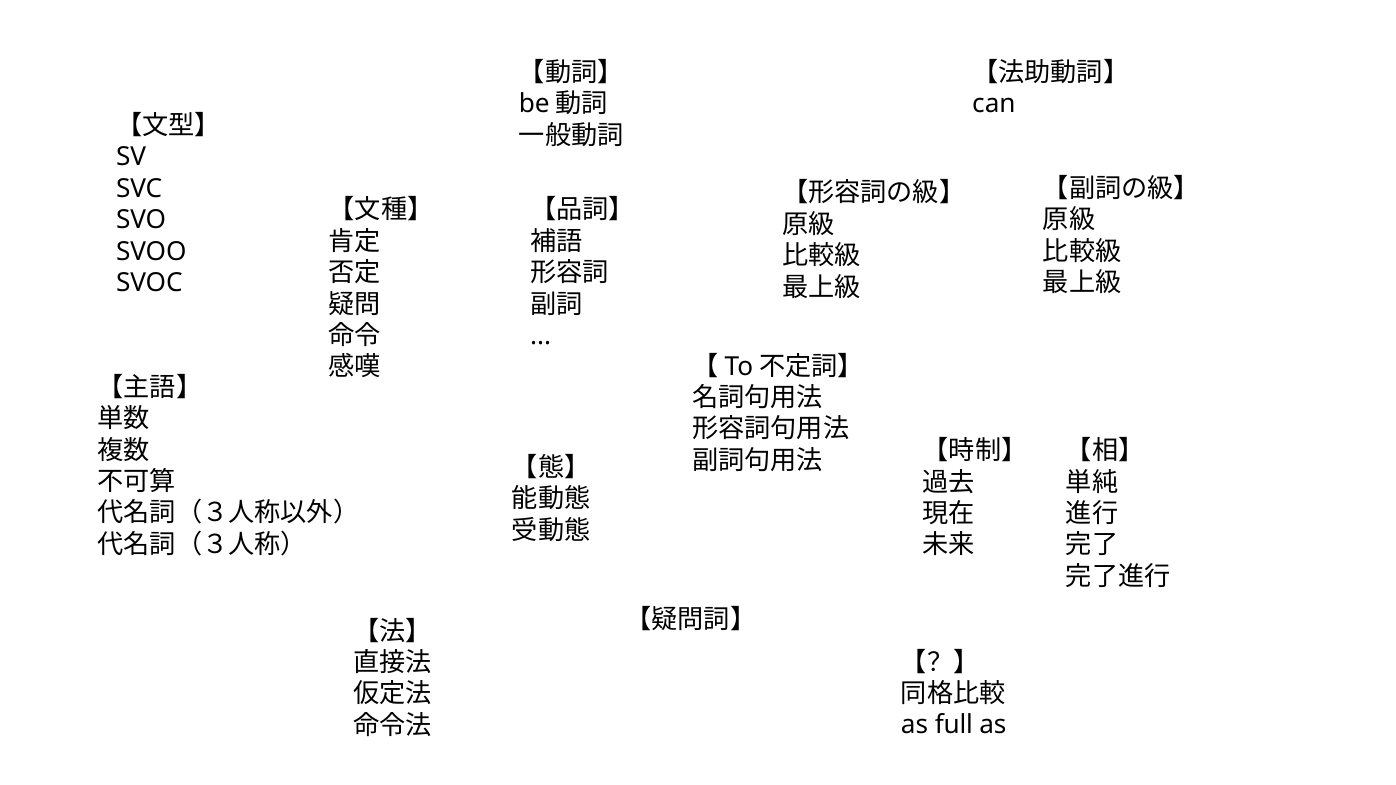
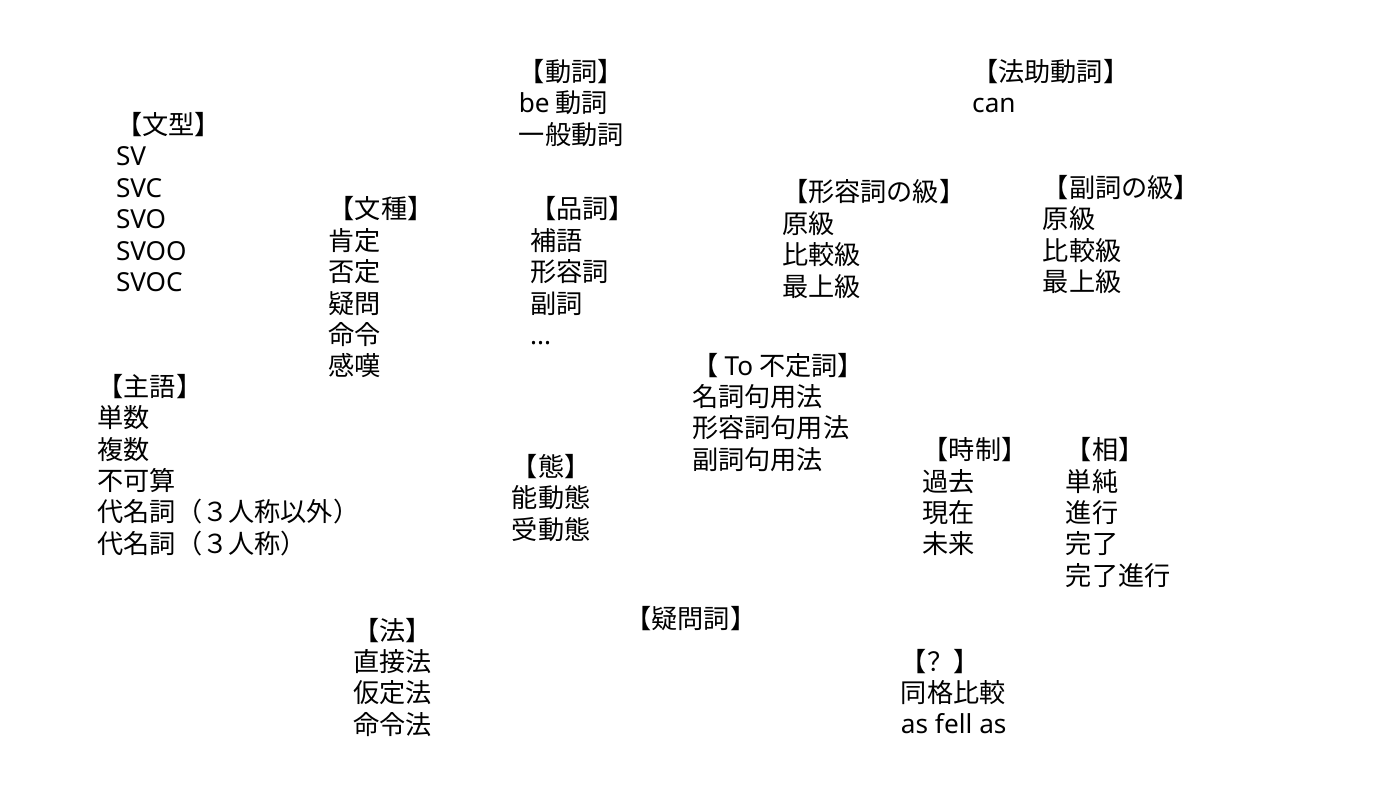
full: full -> fell (954, 725)
